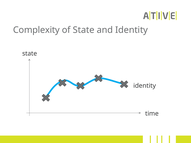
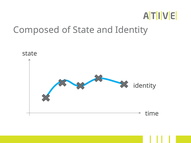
Complexity: Complexity -> Composed (36, 30)
